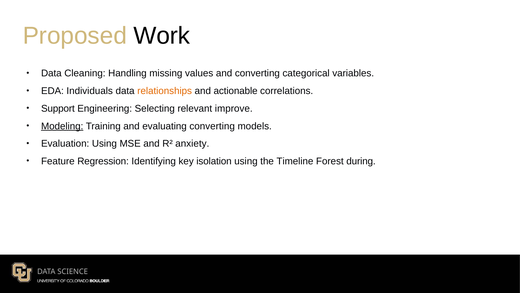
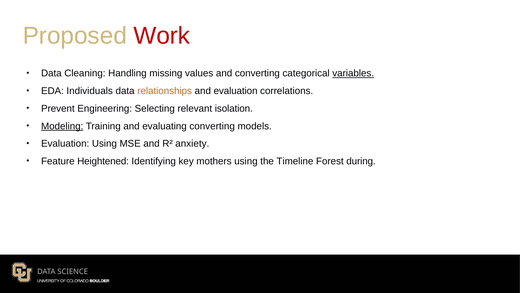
Work colour: black -> red (162, 36)
variables underline: none -> present (353, 73)
and actionable: actionable -> evaluation (236, 91)
Support: Support -> Prevent (58, 108)
improve: improve -> isolation (234, 108)
Regression: Regression -> Heightened (103, 161)
isolation: isolation -> mothers (214, 161)
